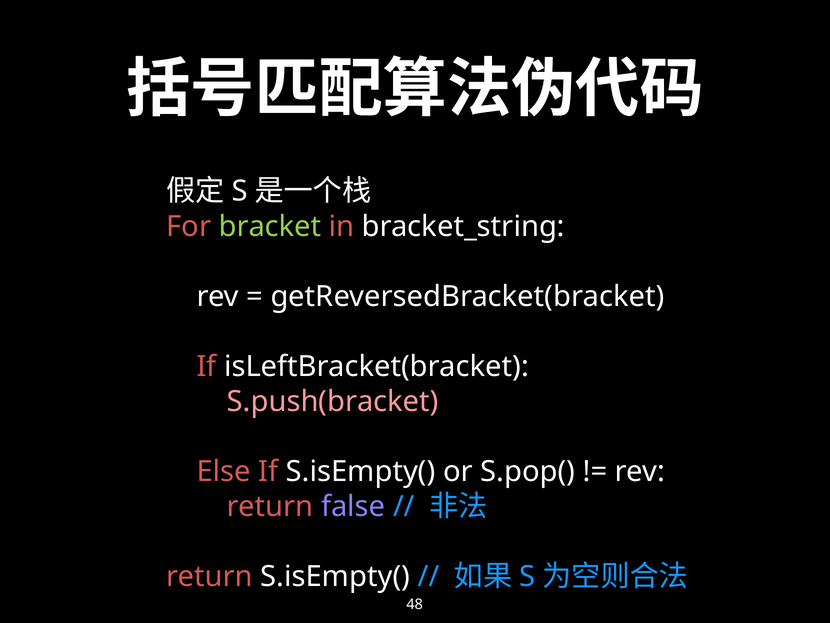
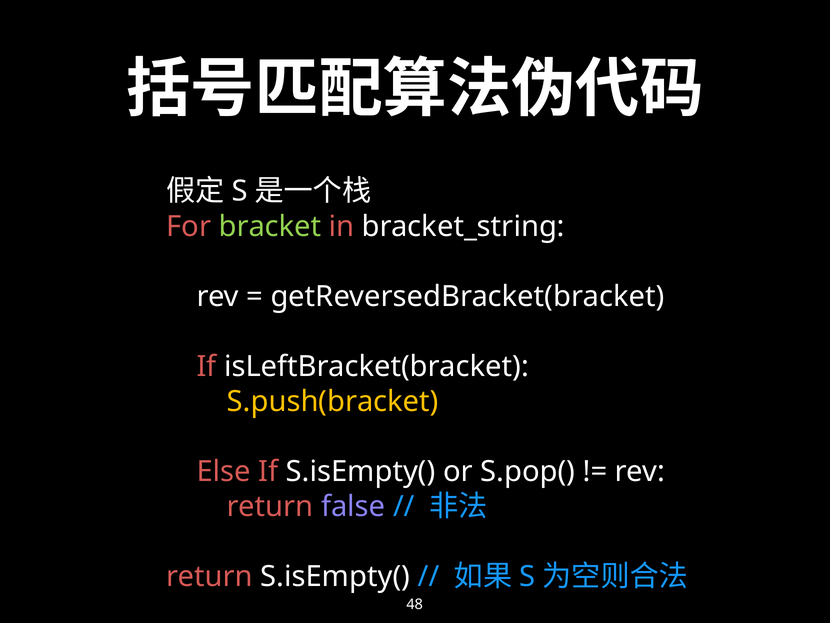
S.push(bracket colour: pink -> yellow (333, 401)
